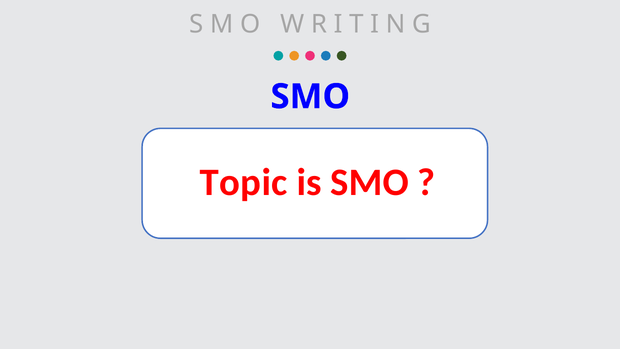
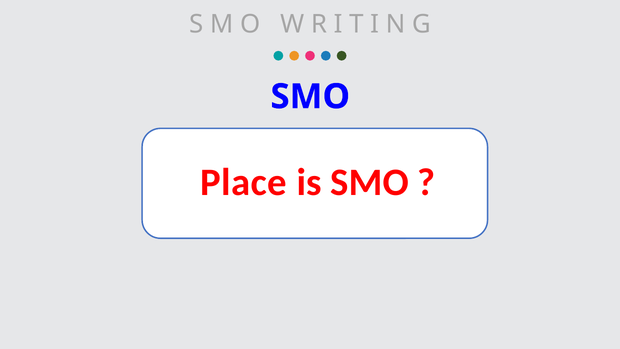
Topic: Topic -> Place (244, 182)
